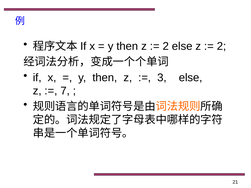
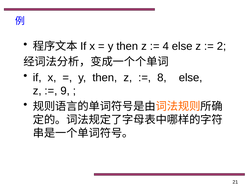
2: 2 -> 4 (166, 46)
3: 3 -> 8 (162, 78)
7: 7 -> 9 (65, 91)
